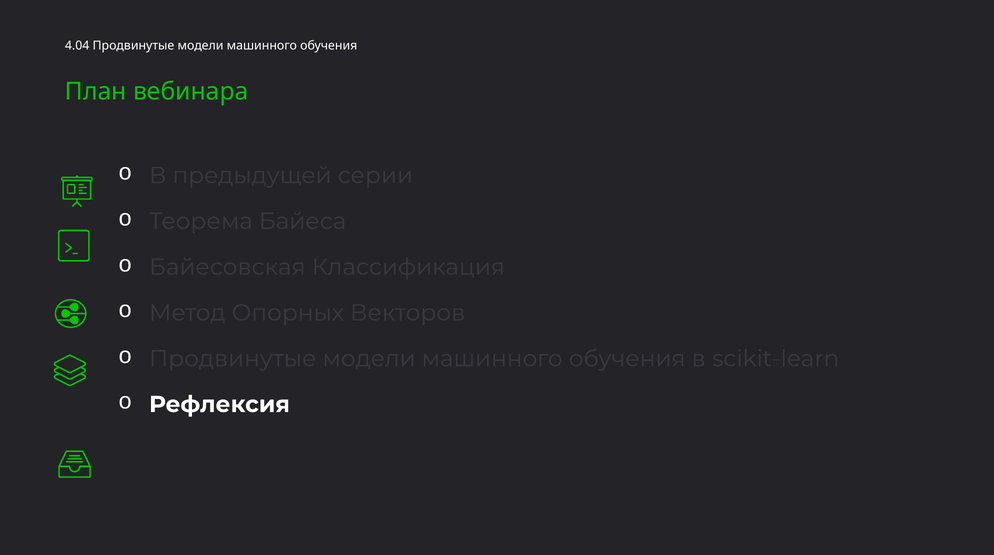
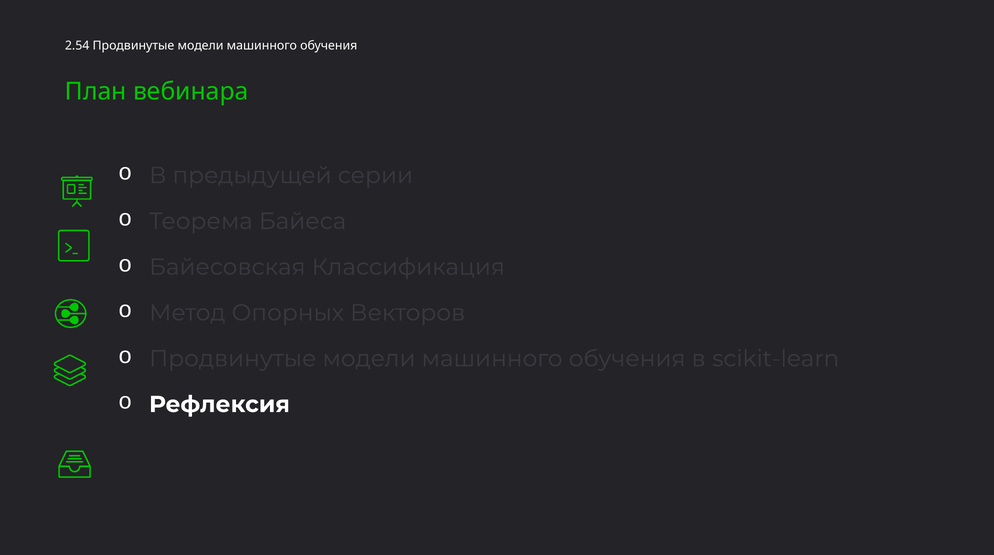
4.04: 4.04 -> 2.54 (77, 46)
